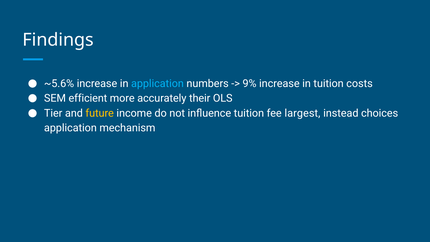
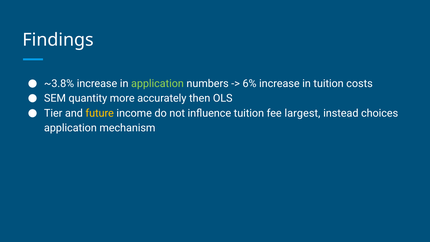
~5.6%: ~5.6% -> ~3.8% (59, 83)
application colour: light blue -> light green (157, 83)
9%: 9% -> 6% (250, 83)
efficient: efficient -> quantity (88, 98)
their: their -> then (200, 98)
